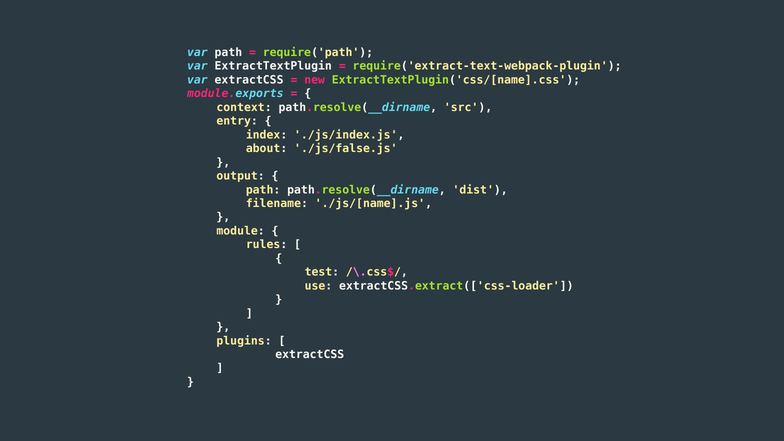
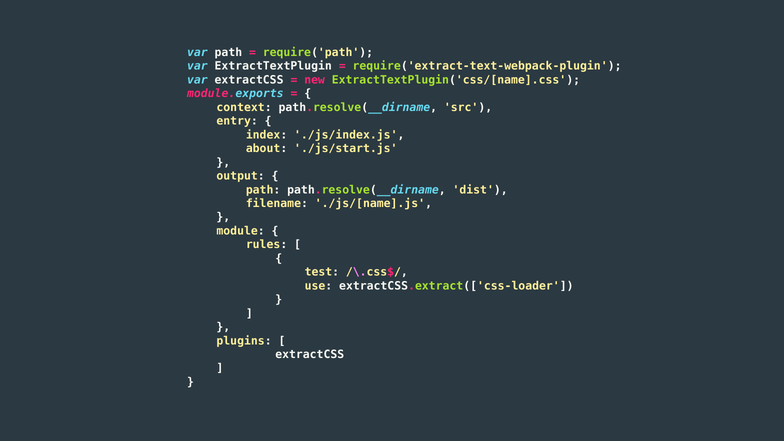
./js/false.js: ./js/false.js -> ./js/start.js (346, 149)
